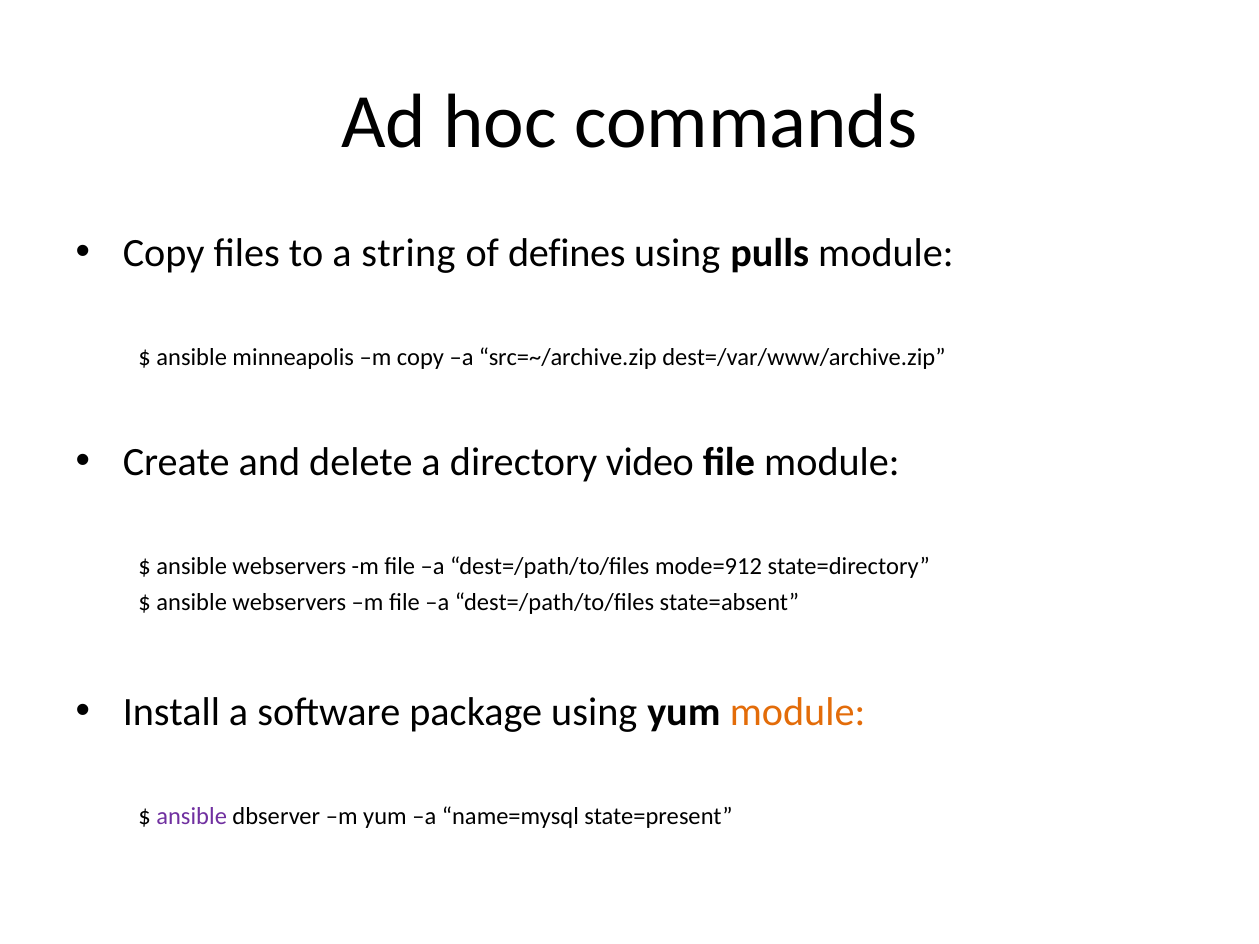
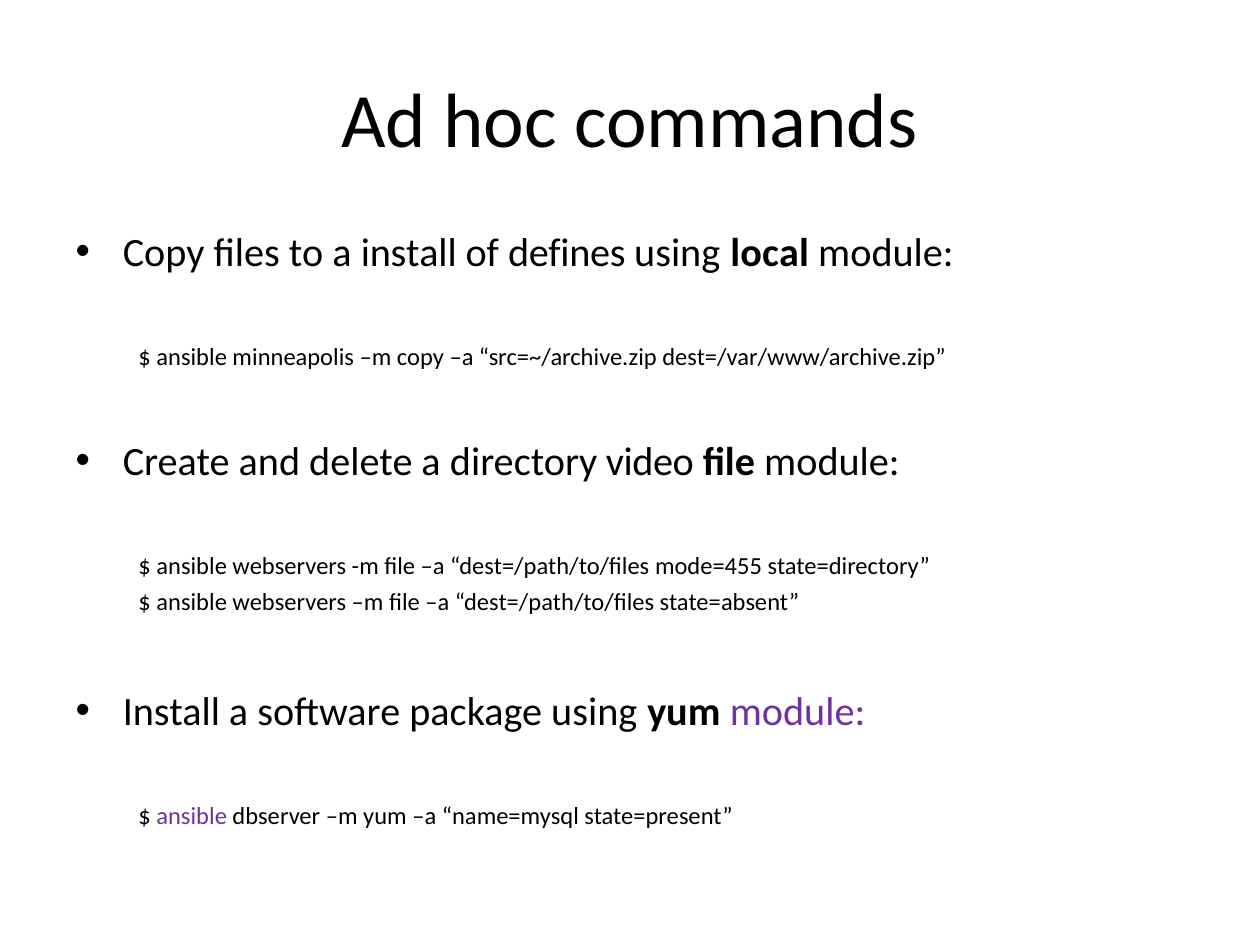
a string: string -> install (409, 254)
pulls: pulls -> local (770, 254)
mode=912: mode=912 -> mode=455 (708, 566)
module colour: orange -> purple (798, 713)
